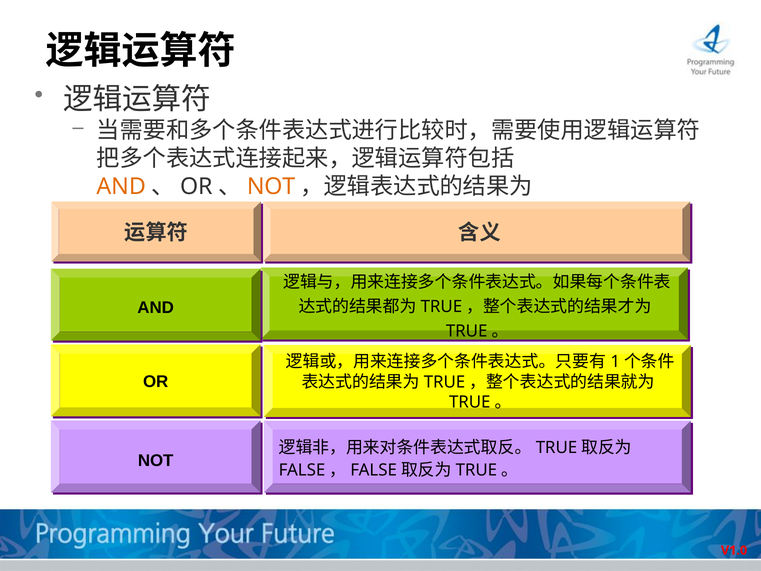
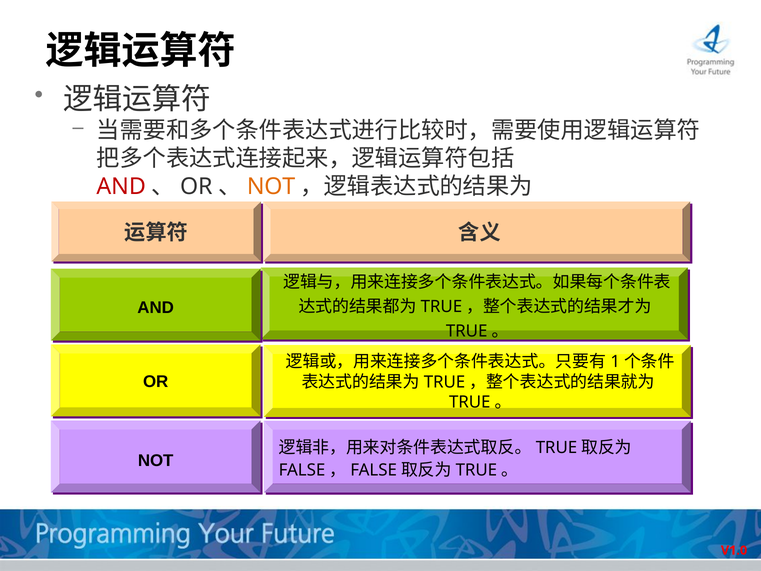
AND colour: orange -> red (121, 186)
